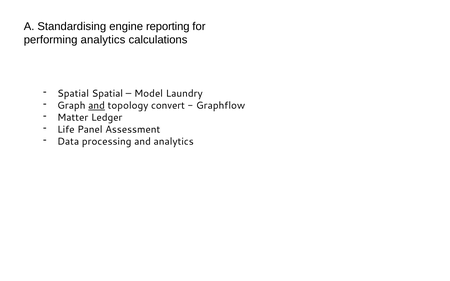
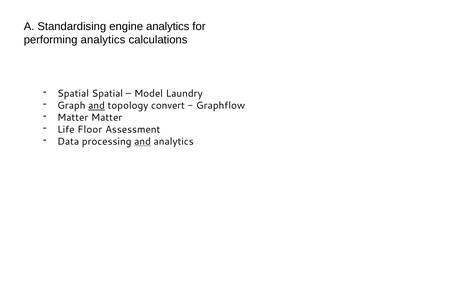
engine reporting: reporting -> analytics (168, 26)
Matter Ledger: Ledger -> Matter (107, 118)
Panel: Panel -> Floor (90, 130)
and underline: none -> present (143, 142)
